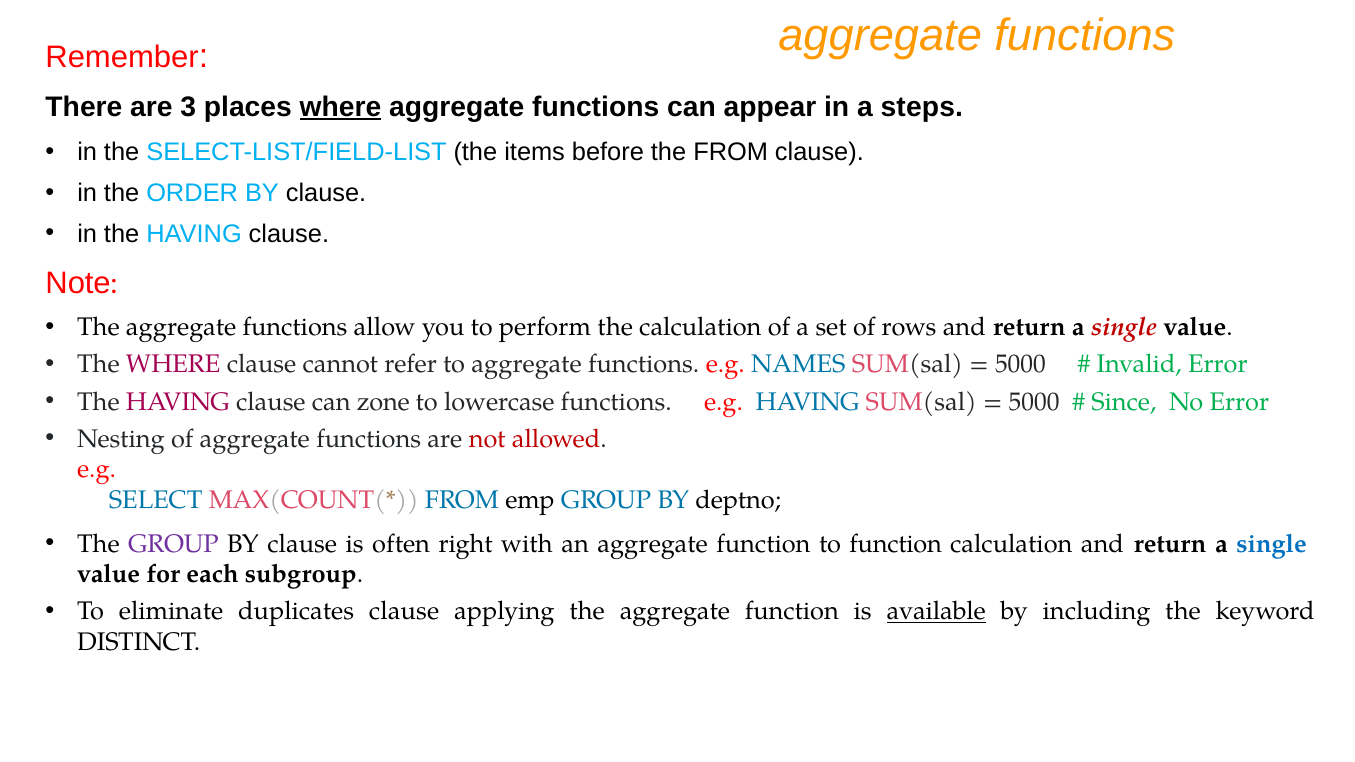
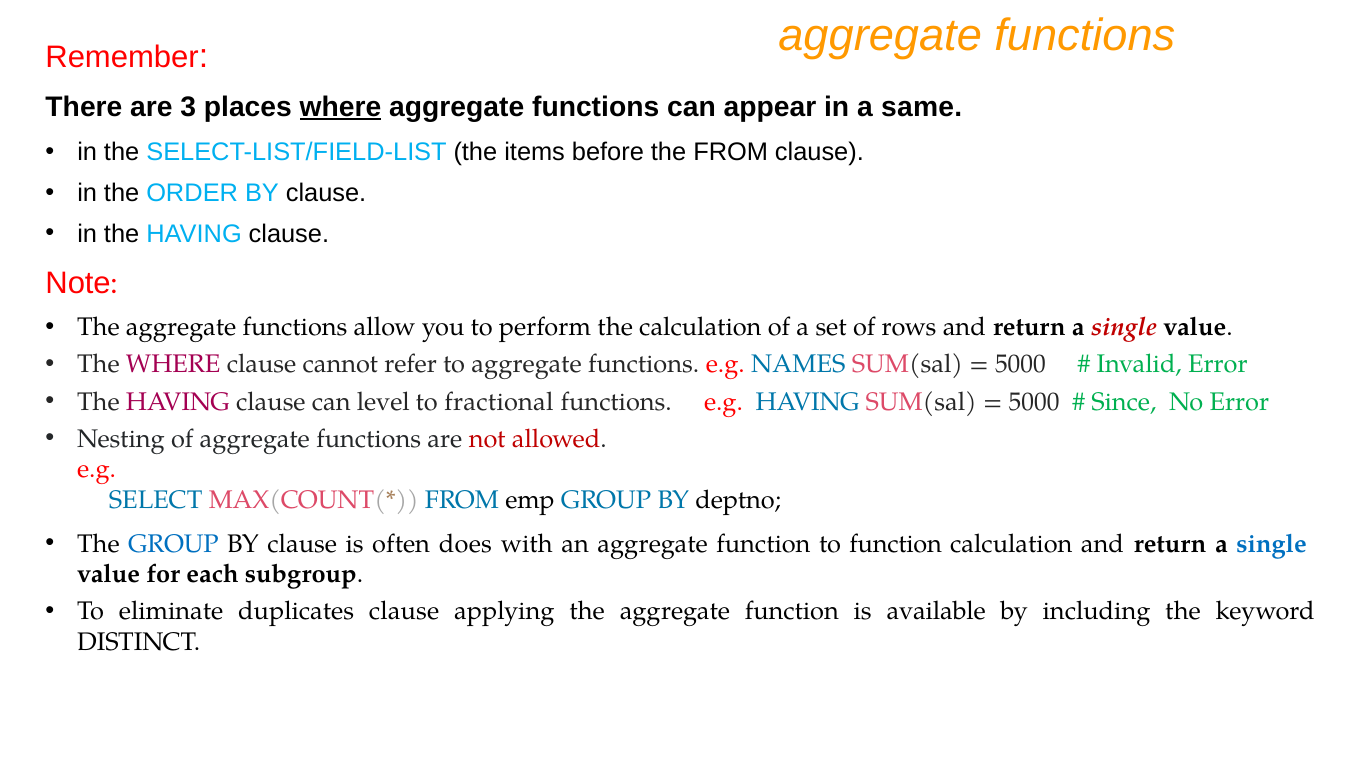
steps: steps -> same (922, 107)
zone: zone -> level (383, 402)
lowercase: lowercase -> fractional (499, 402)
GROUP colour: purple -> blue (173, 544)
right: right -> does (465, 544)
available underline: present -> none (936, 612)
